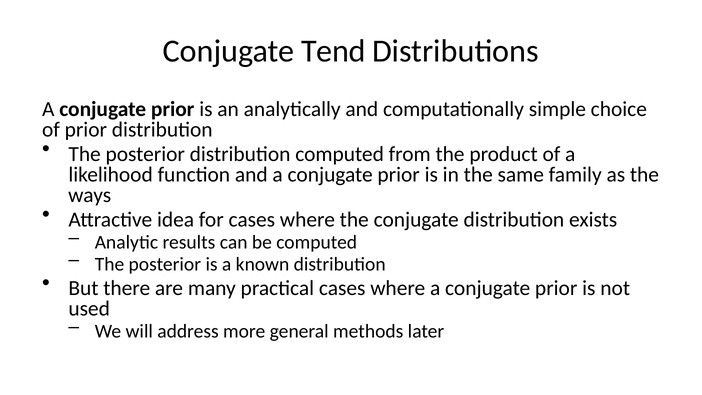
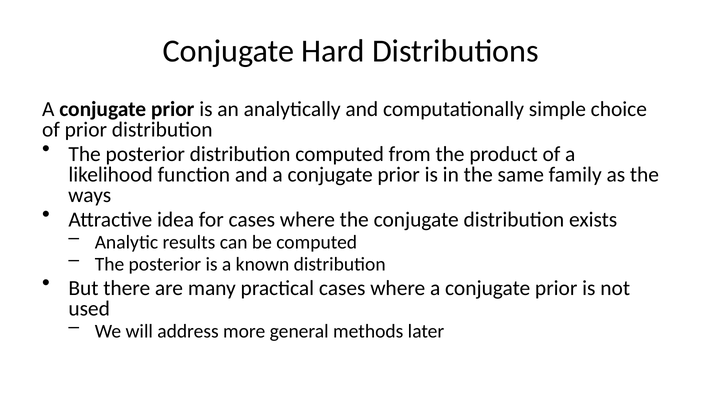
Tend: Tend -> Hard (333, 51)
